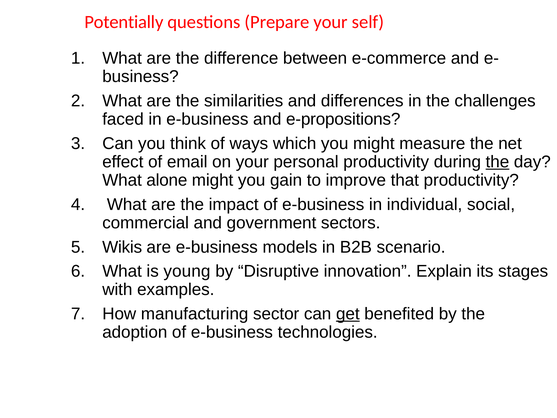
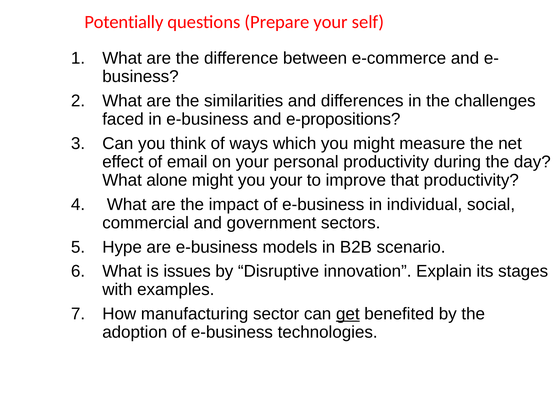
the underline: present -> none (497, 162)
you gain: gain -> your (286, 180)
Wikis: Wikis -> Hype (122, 247)
young: young -> issues (187, 271)
